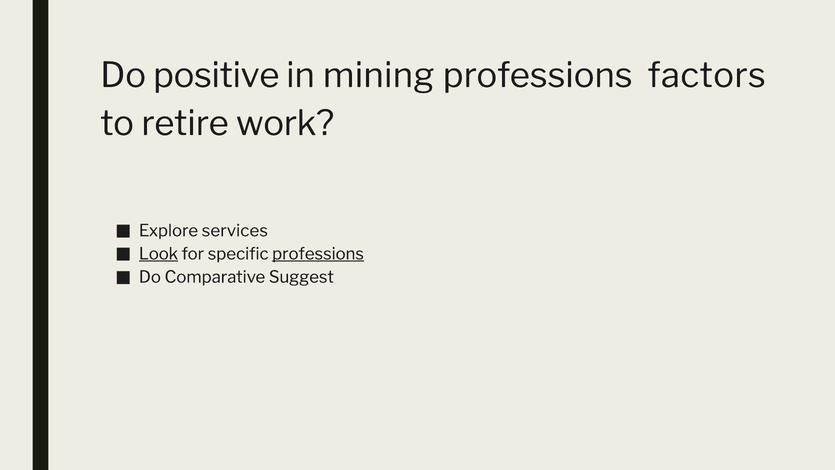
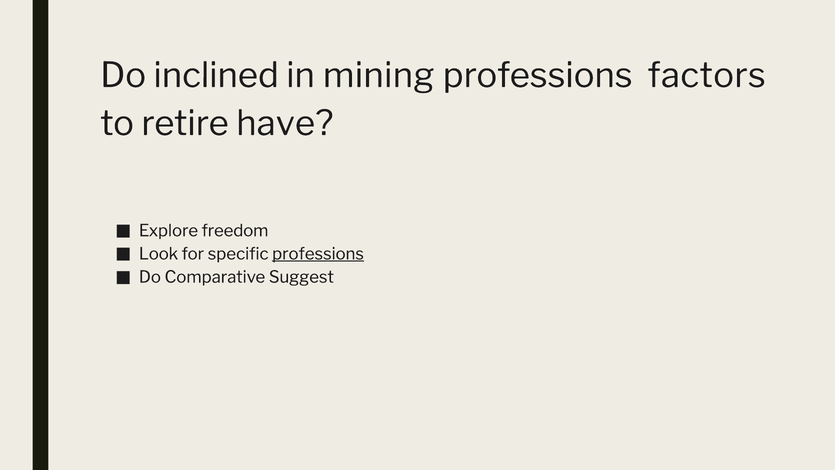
positive: positive -> inclined (216, 76)
work: work -> have (285, 124)
services: services -> freedom (235, 231)
Look underline: present -> none (158, 254)
